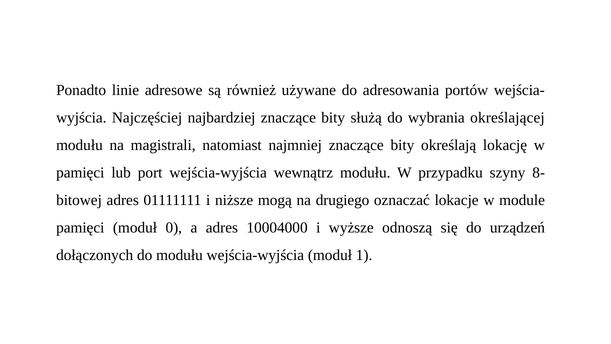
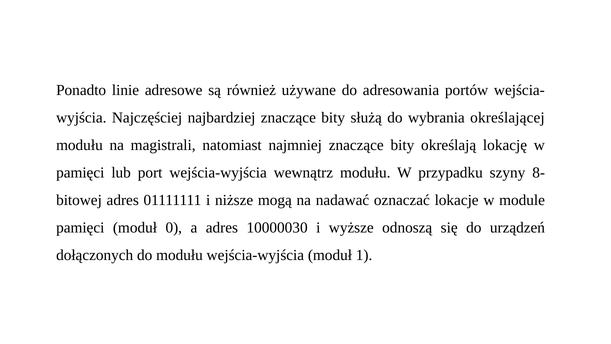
drugiego: drugiego -> nadawać (342, 200)
10004000: 10004000 -> 10000030 (277, 228)
